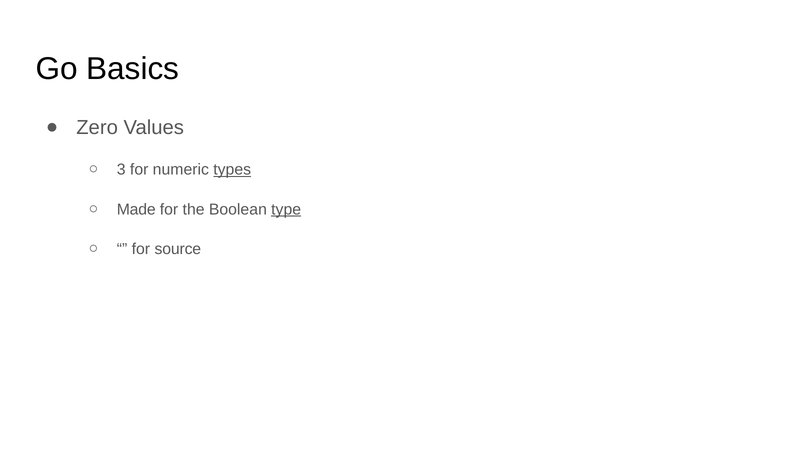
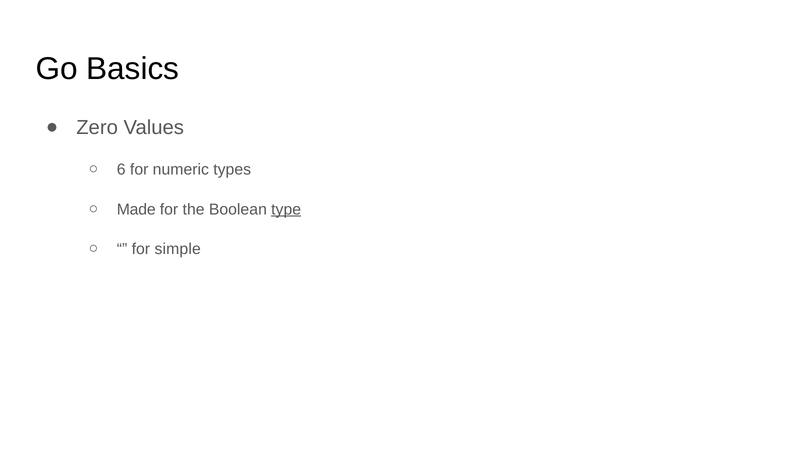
3: 3 -> 6 (121, 170)
types underline: present -> none (232, 170)
source: source -> simple (178, 249)
